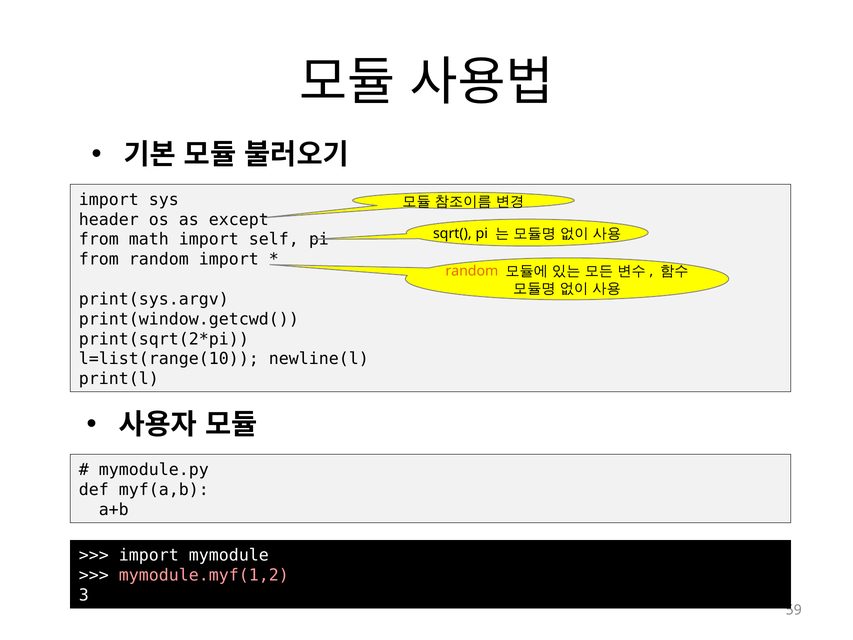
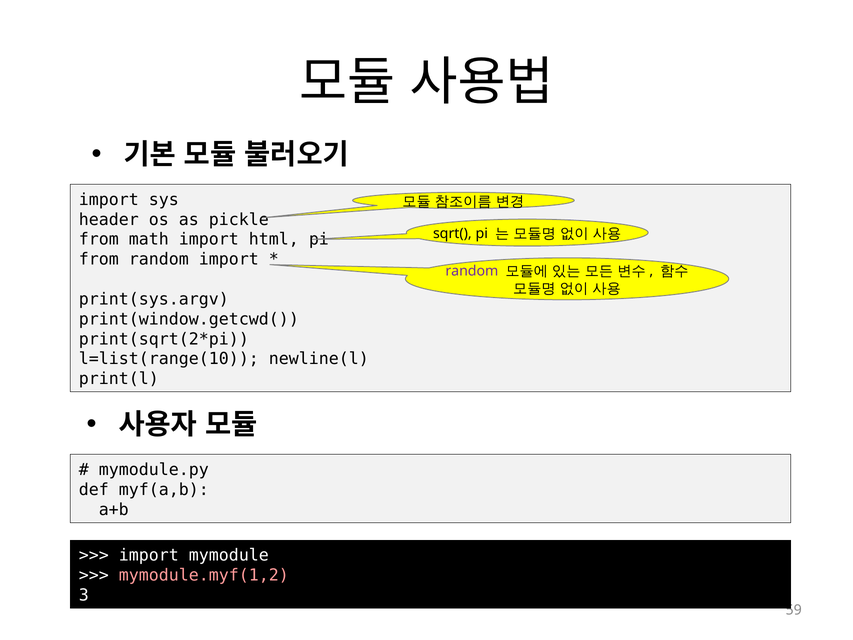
except: except -> pickle (239, 219)
self: self -> html (274, 239)
random colour: orange -> purple (472, 271)
